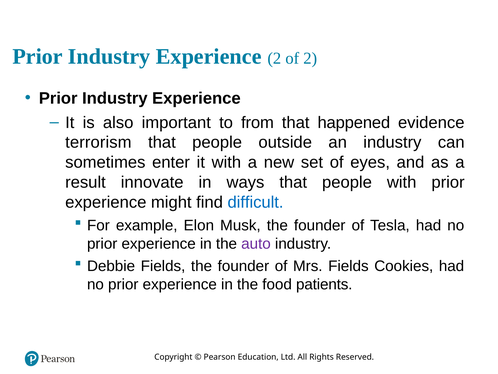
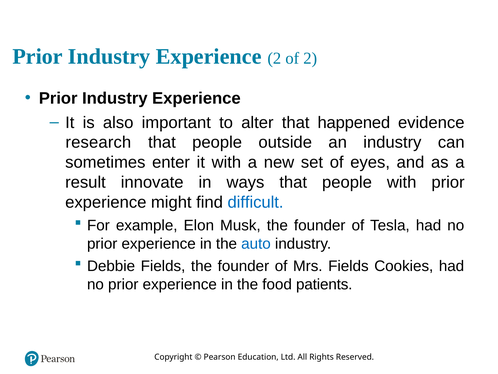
from: from -> alter (257, 122)
terrorism: terrorism -> research (98, 142)
auto colour: purple -> blue (256, 243)
